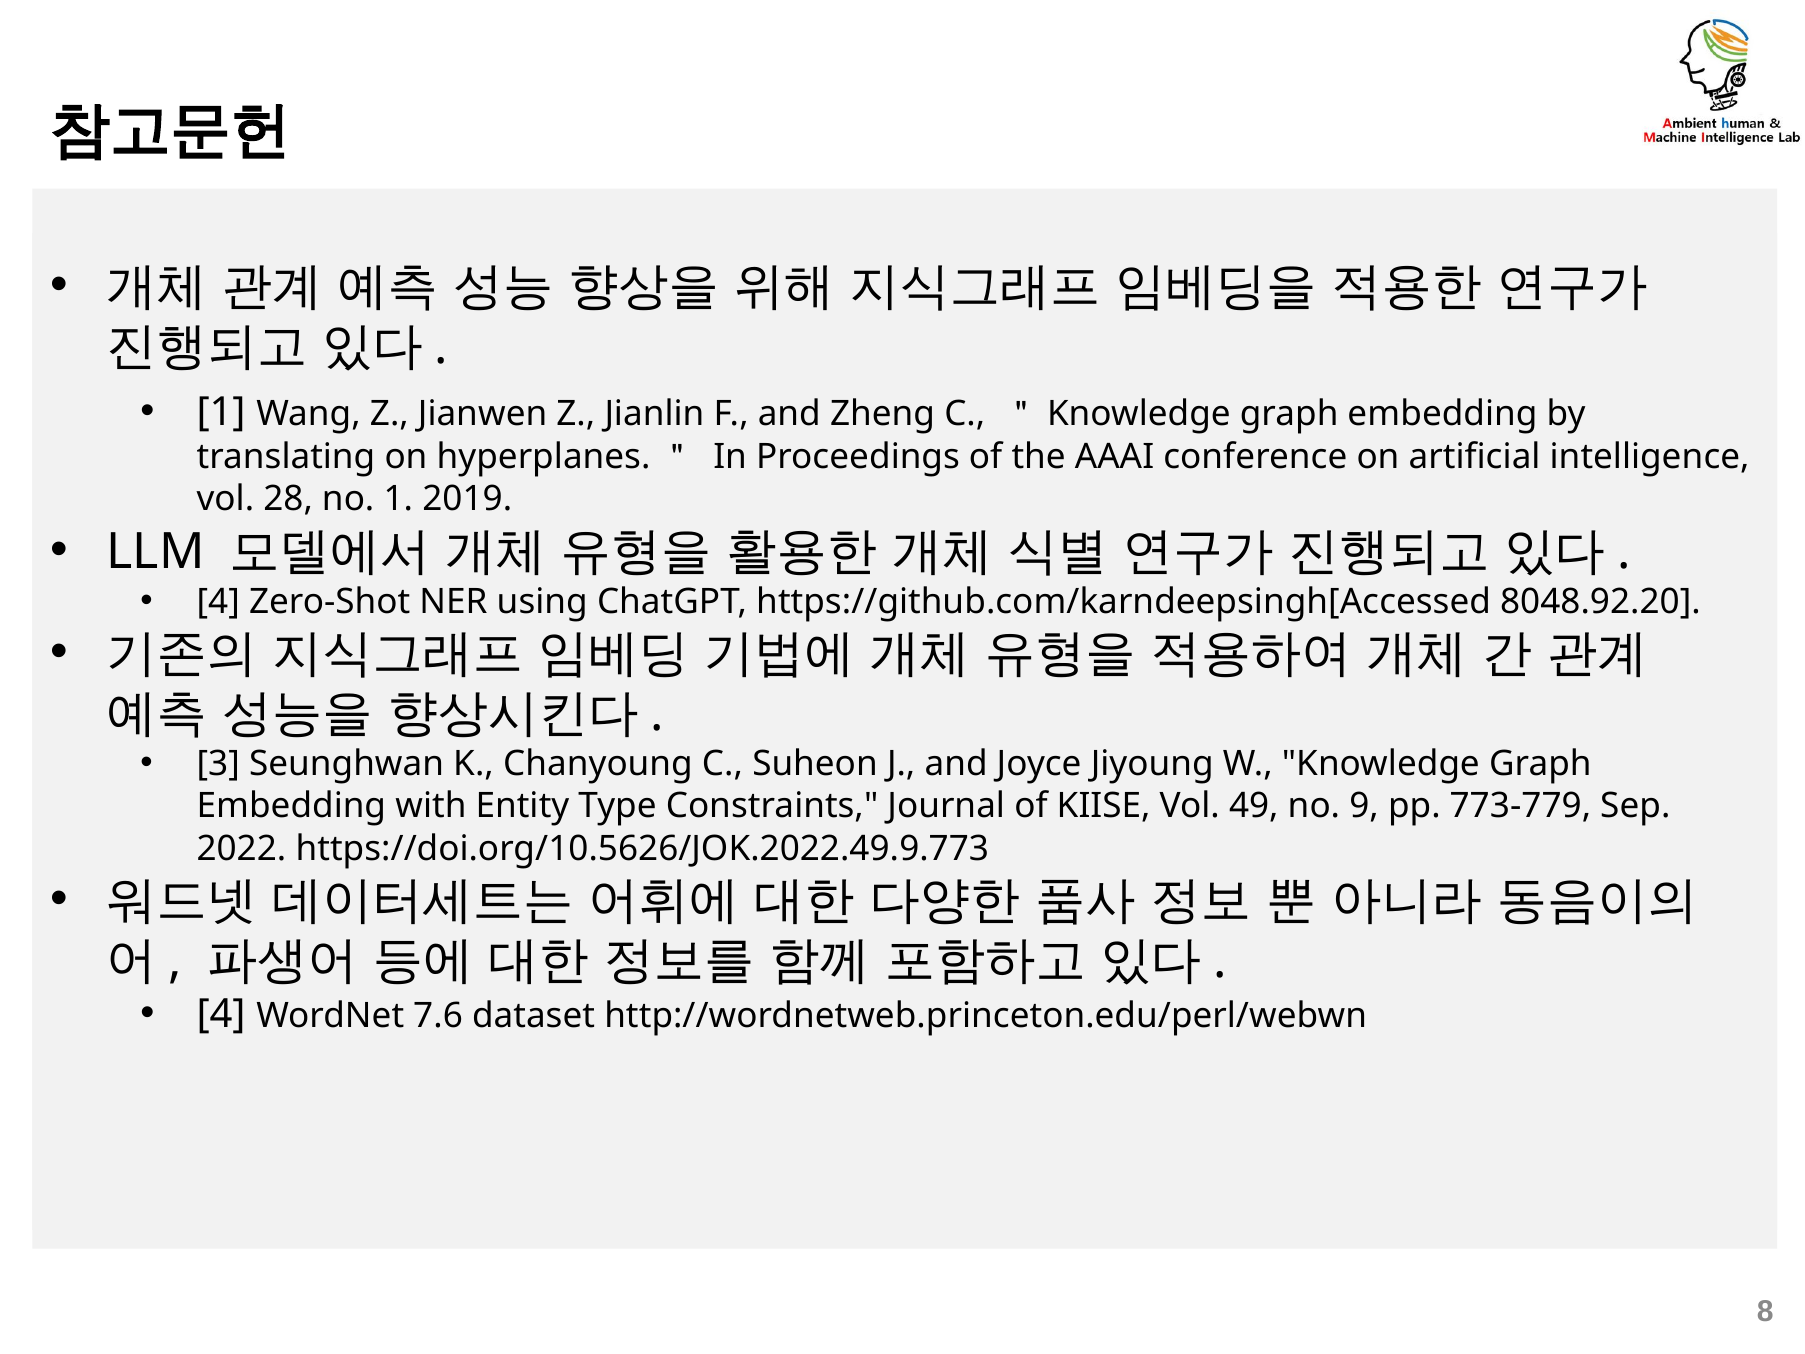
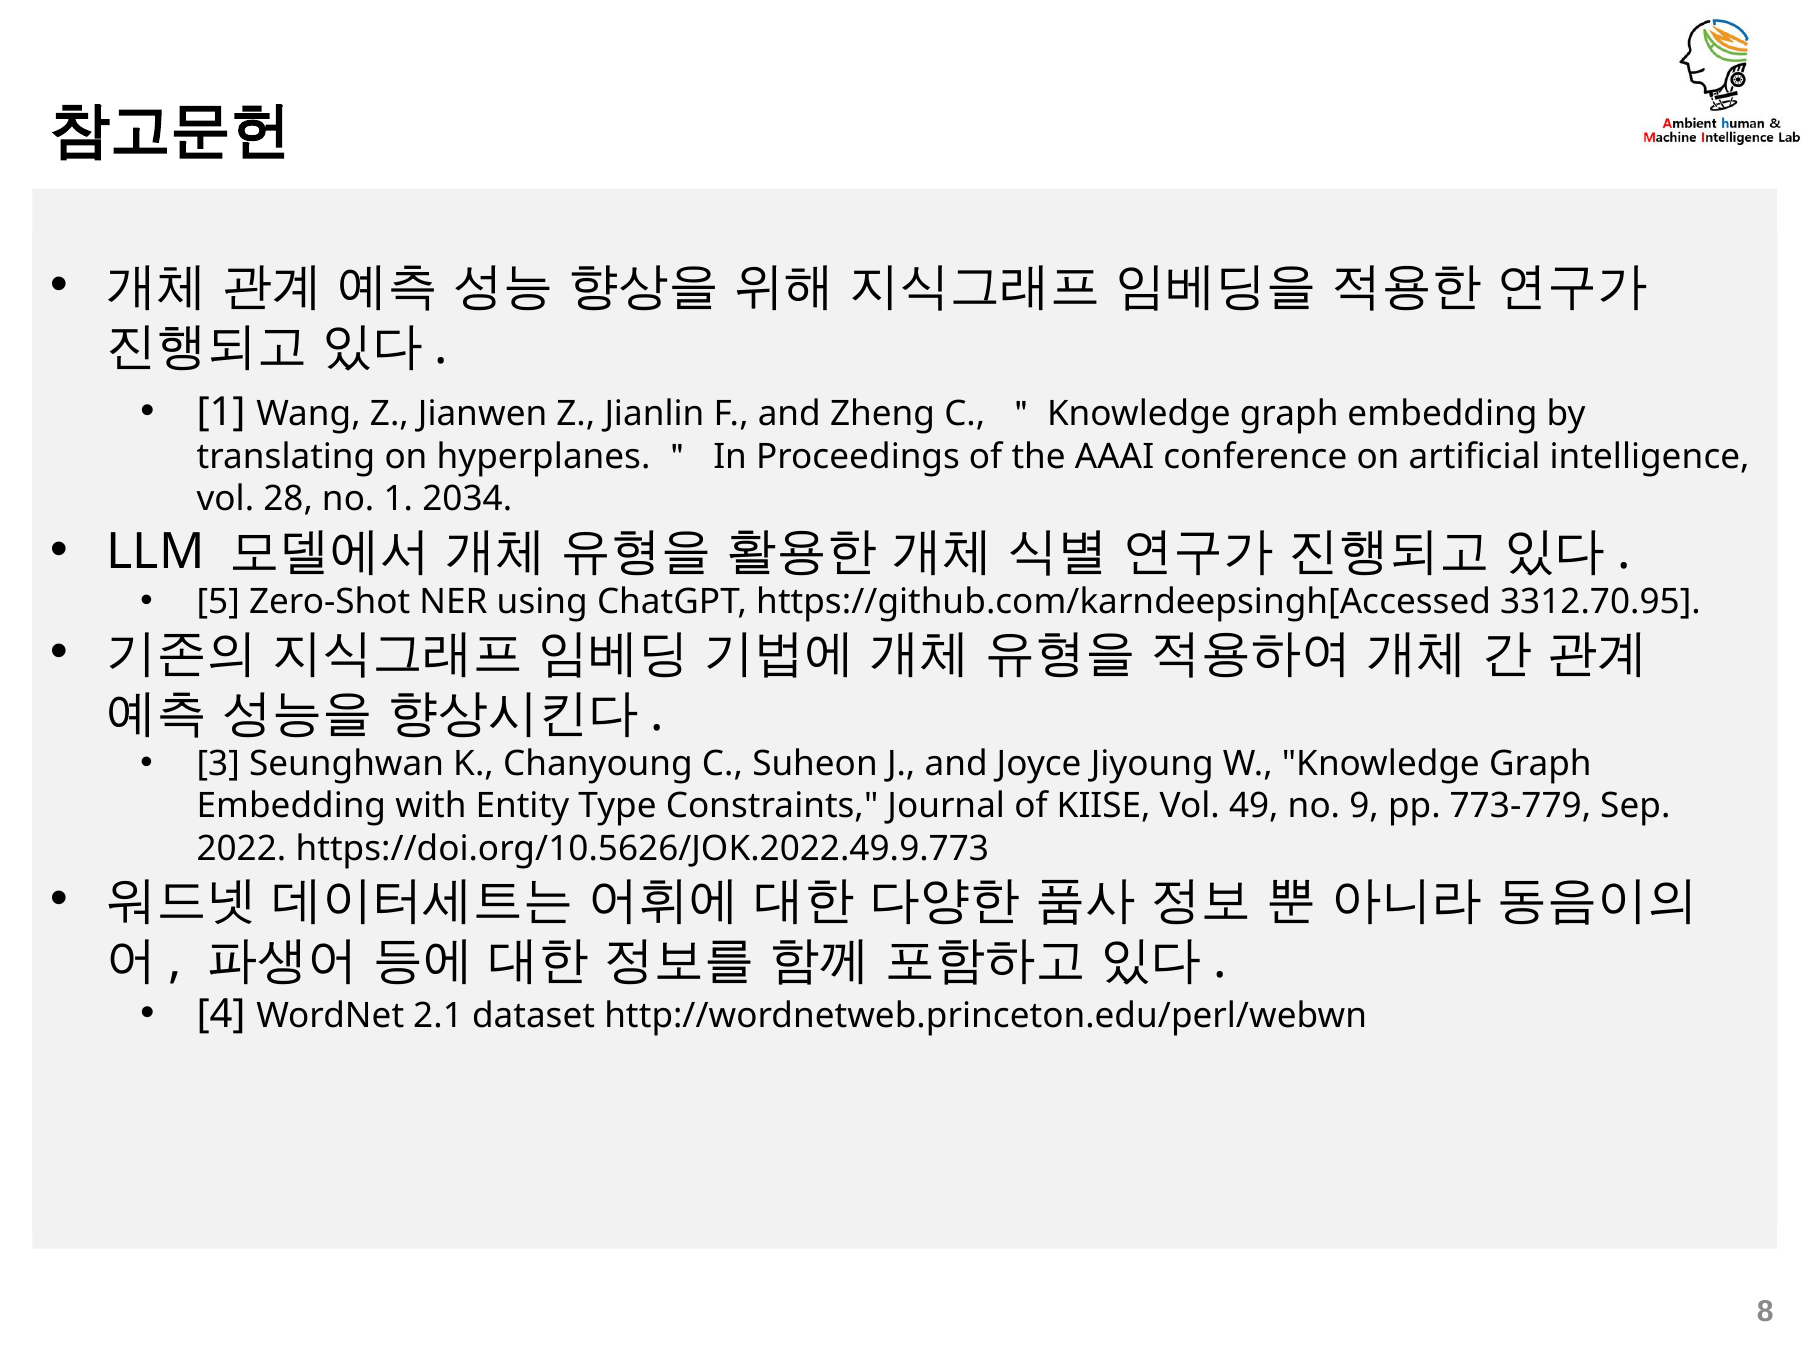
2019: 2019 -> 2034 (467, 499)
4: 4 -> 5 (218, 601)
8048.92.20: 8048.92.20 -> 3312.70.95 (1600, 601)
7.6: 7.6 -> 2.1 (438, 1016)
